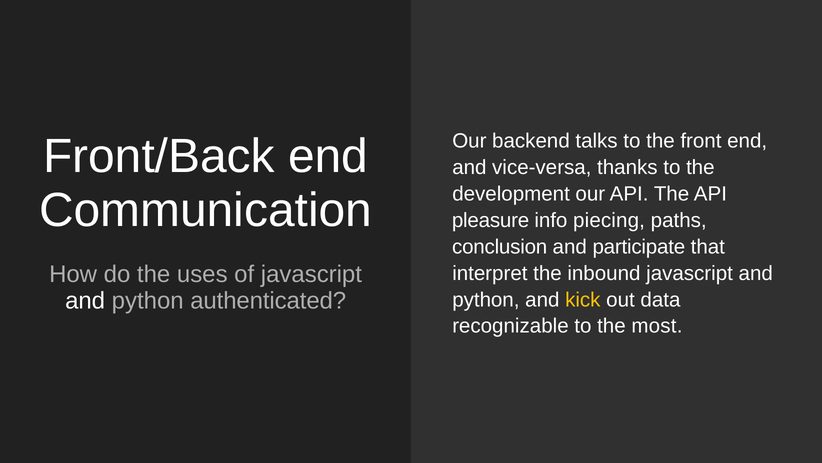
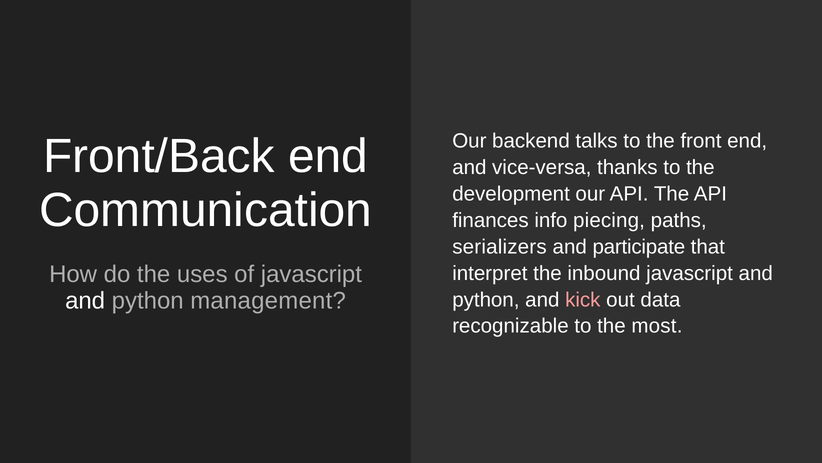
pleasure: pleasure -> finances (490, 220)
conclusion: conclusion -> serializers (499, 246)
authenticated: authenticated -> management (268, 301)
kick colour: yellow -> pink (583, 299)
